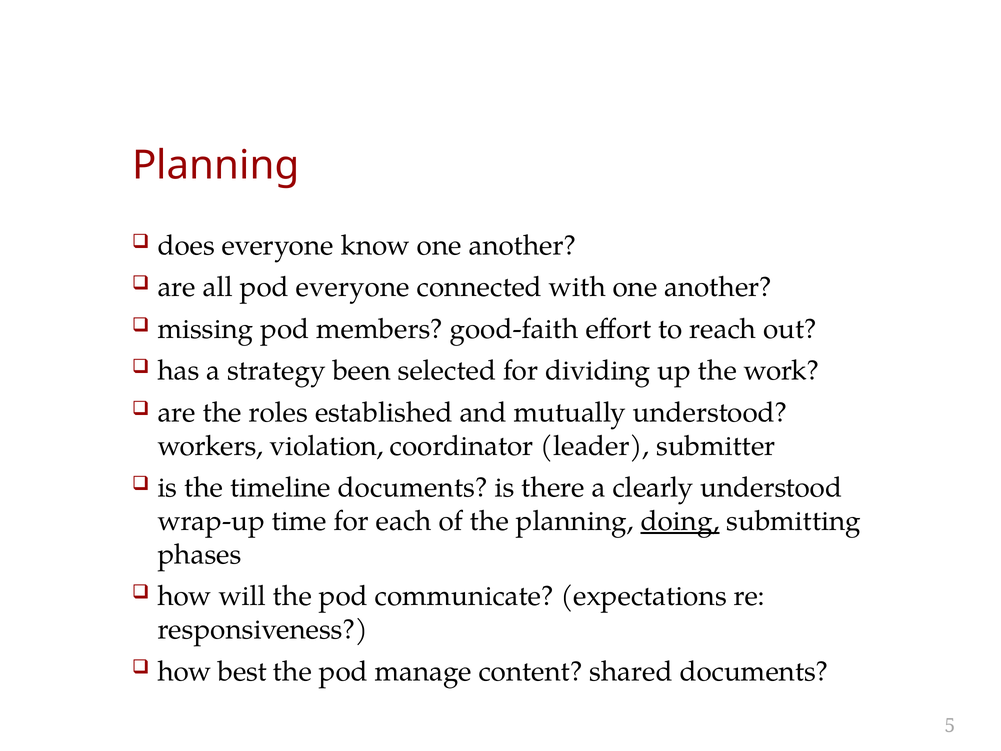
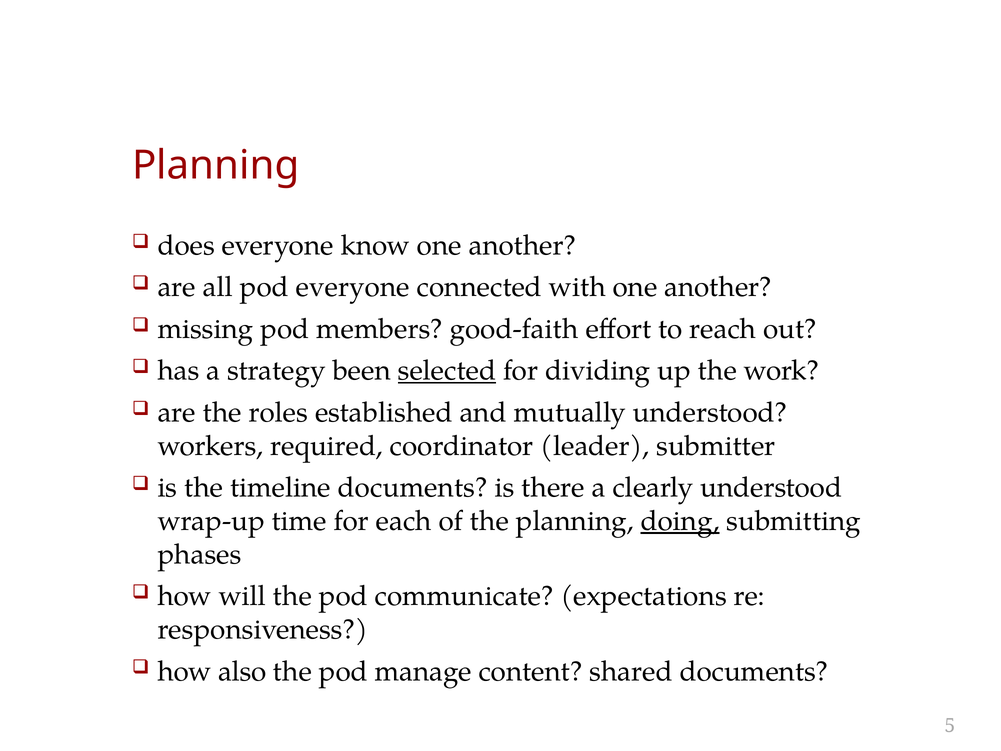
selected underline: none -> present (447, 371)
violation: violation -> required (327, 446)
best: best -> also (242, 671)
